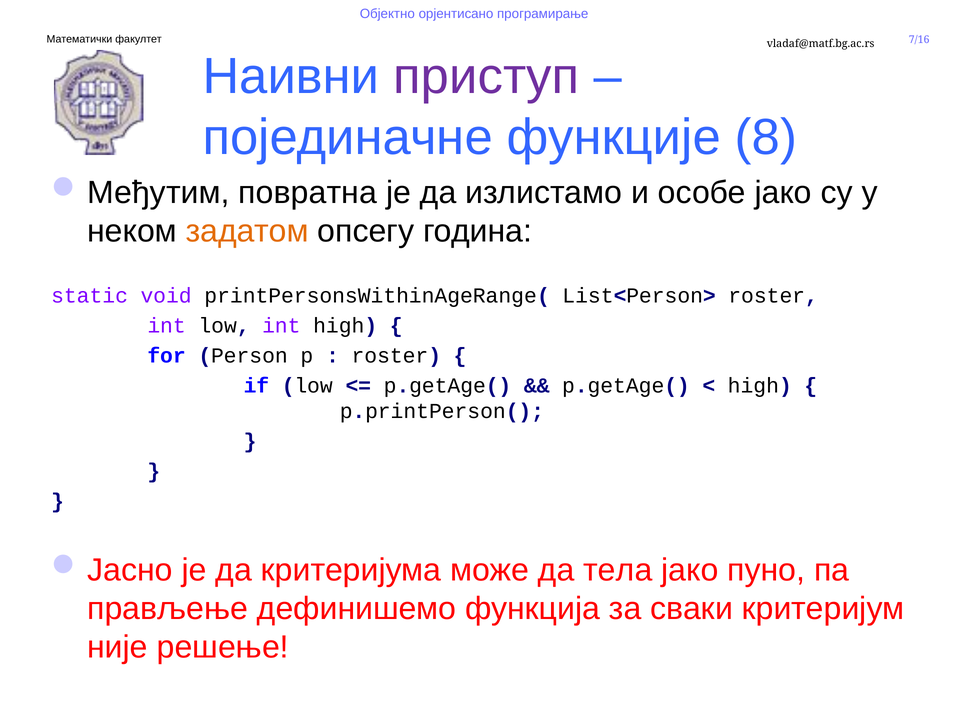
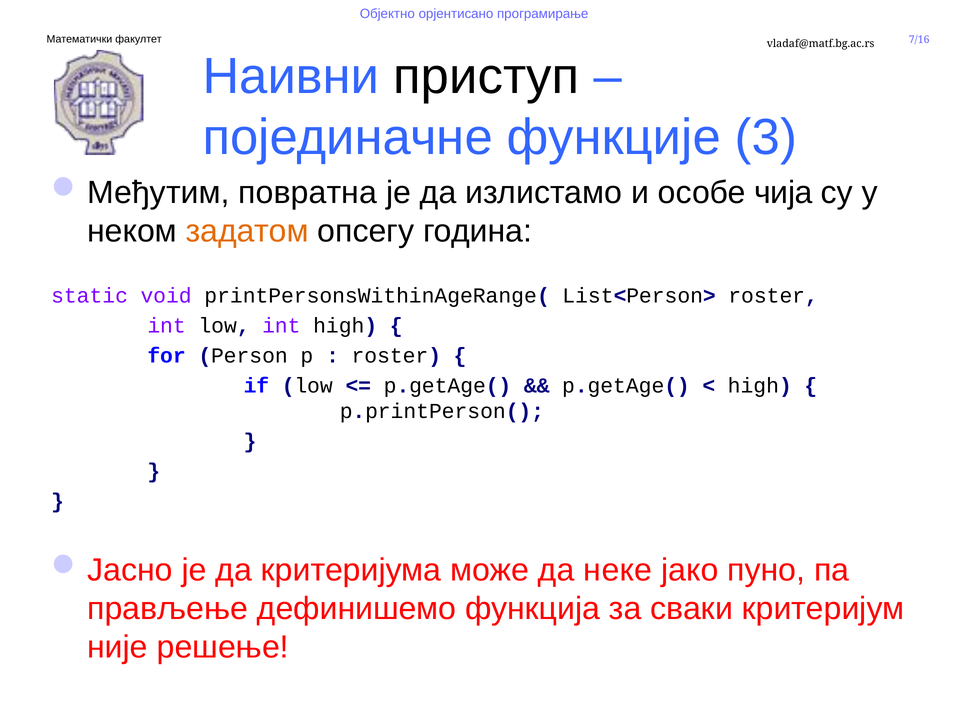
приступ colour: purple -> black (486, 77)
8: 8 -> 3 (766, 137)
особе јако: јако -> чија (783, 193)
тела: тела -> неке (618, 570)
